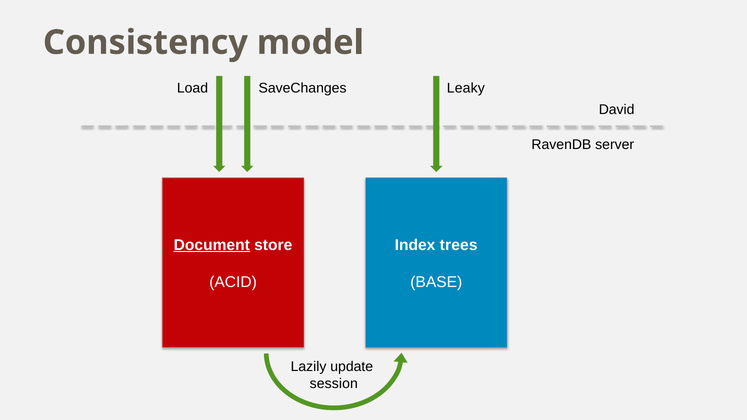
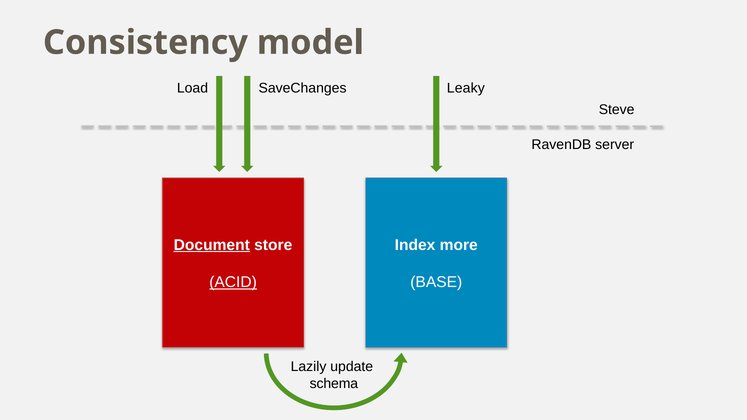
David: David -> Steve (617, 109)
trees: trees -> more (459, 245)
ACID underline: none -> present (233, 282)
session: session -> schema (334, 384)
